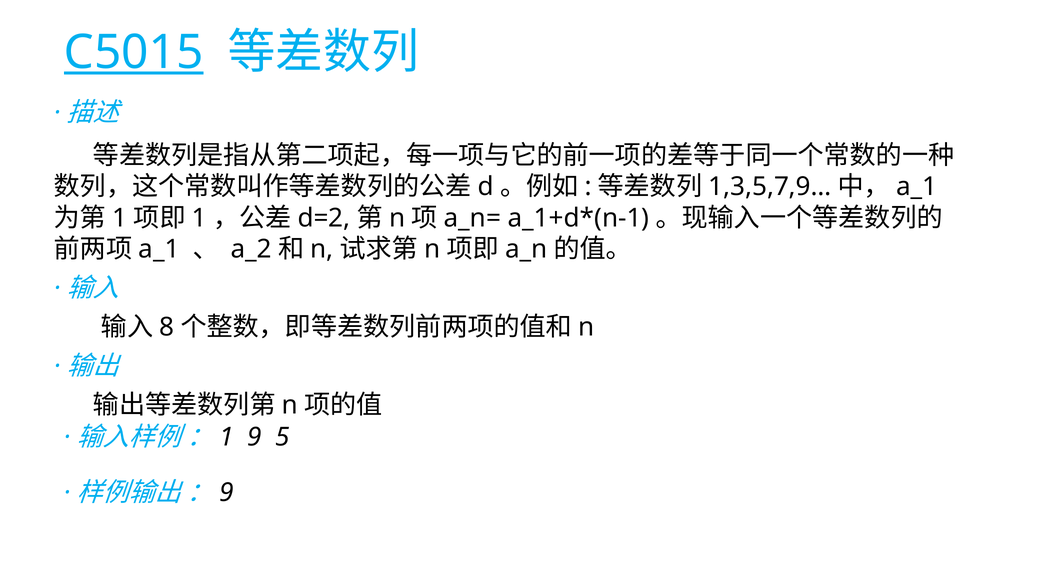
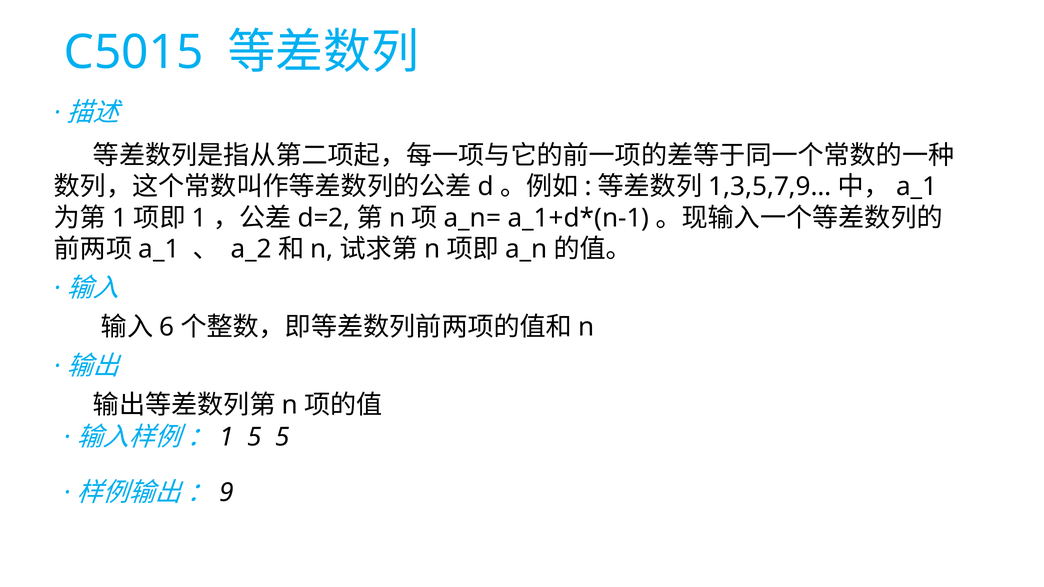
C5015 underline: present -> none (134, 53)
8: 8 -> 6 (167, 327)
9: 9 -> 5 (254, 437)
